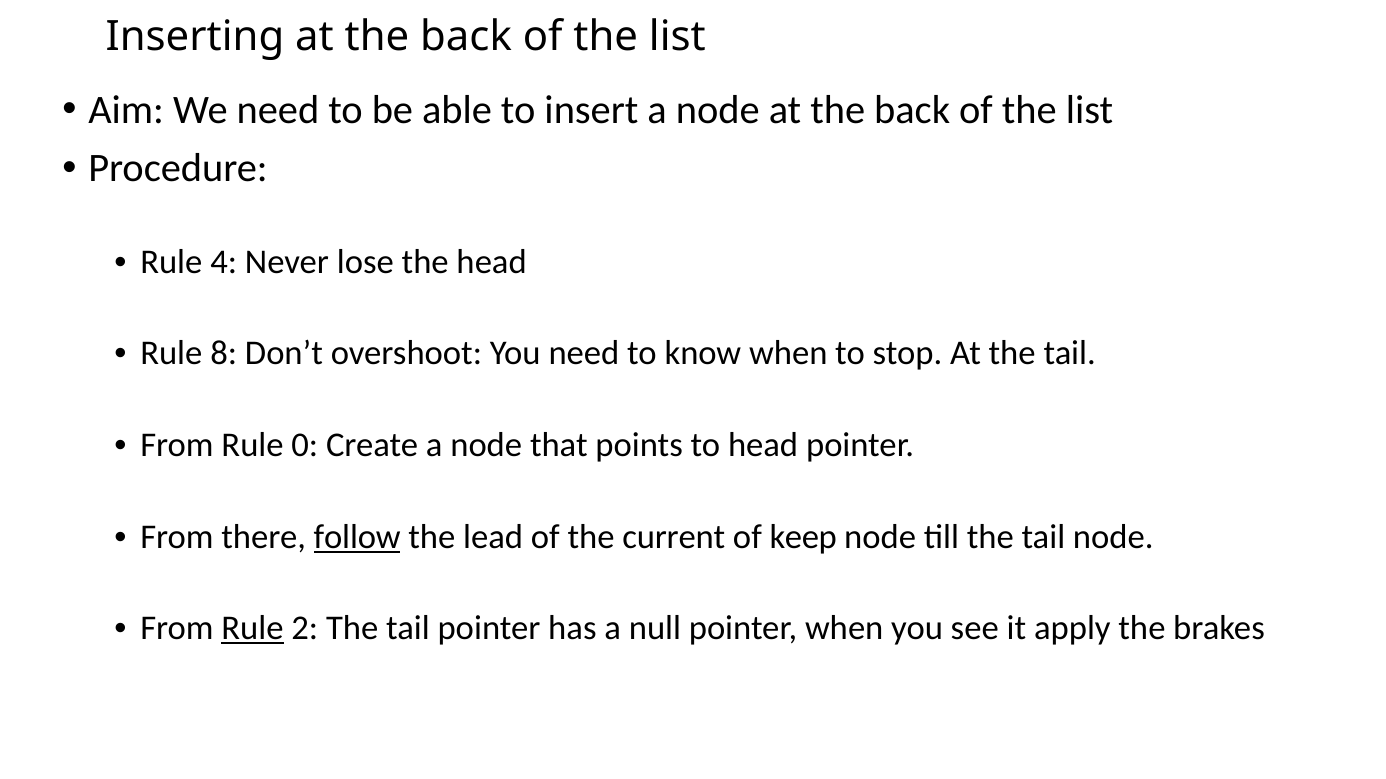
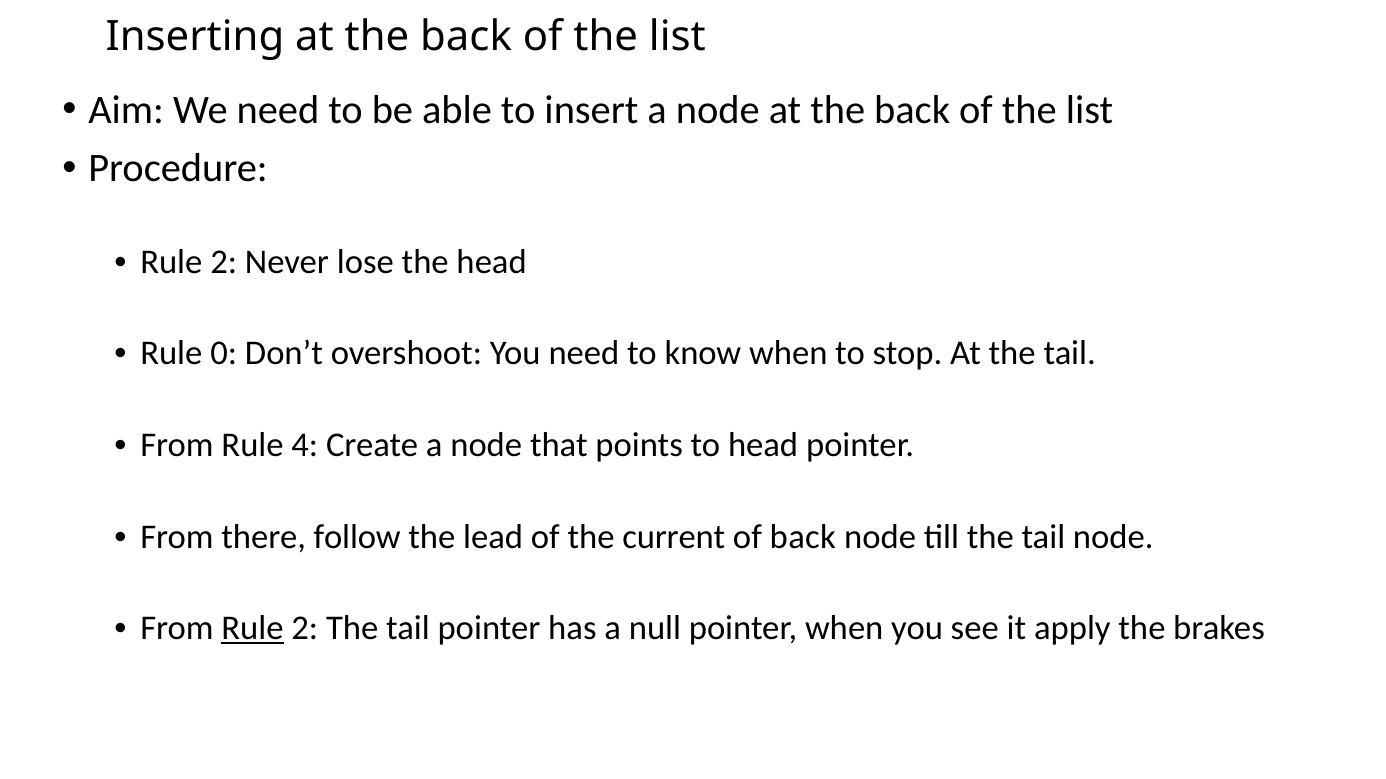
4: 4 -> 2 (224, 262)
8: 8 -> 0 (224, 354)
0: 0 -> 4 (305, 445)
follow underline: present -> none (357, 537)
of keep: keep -> back (803, 537)
